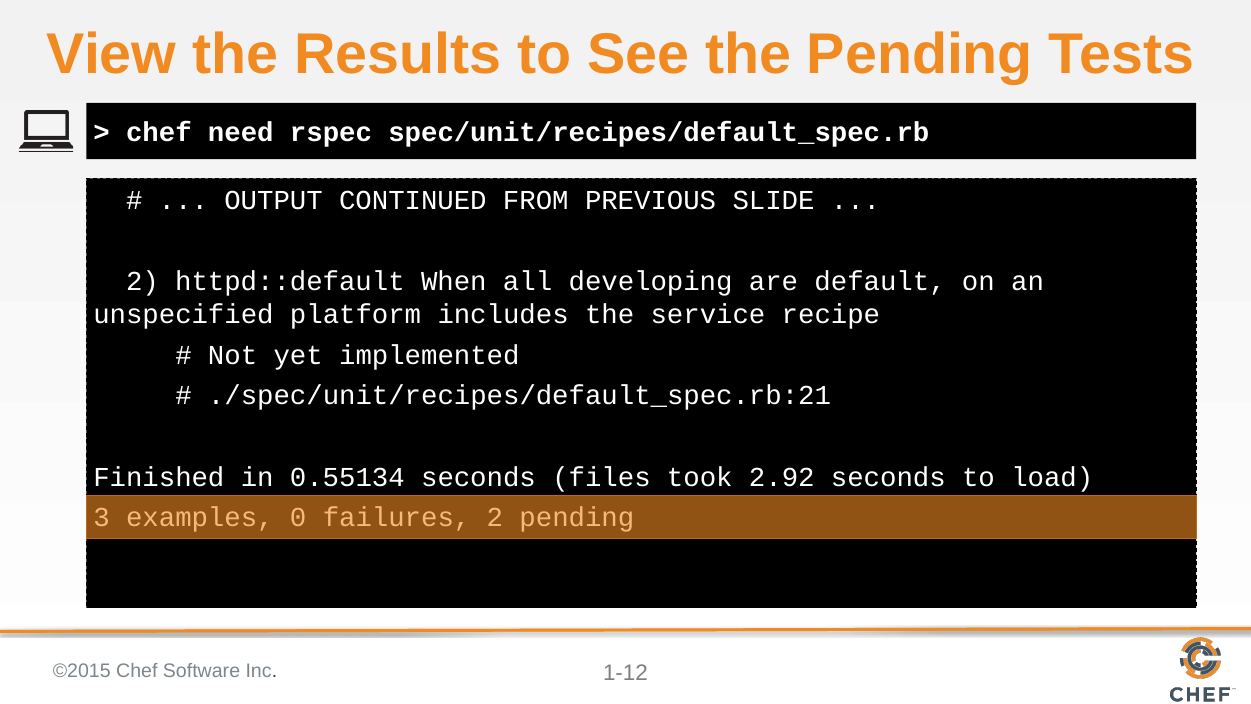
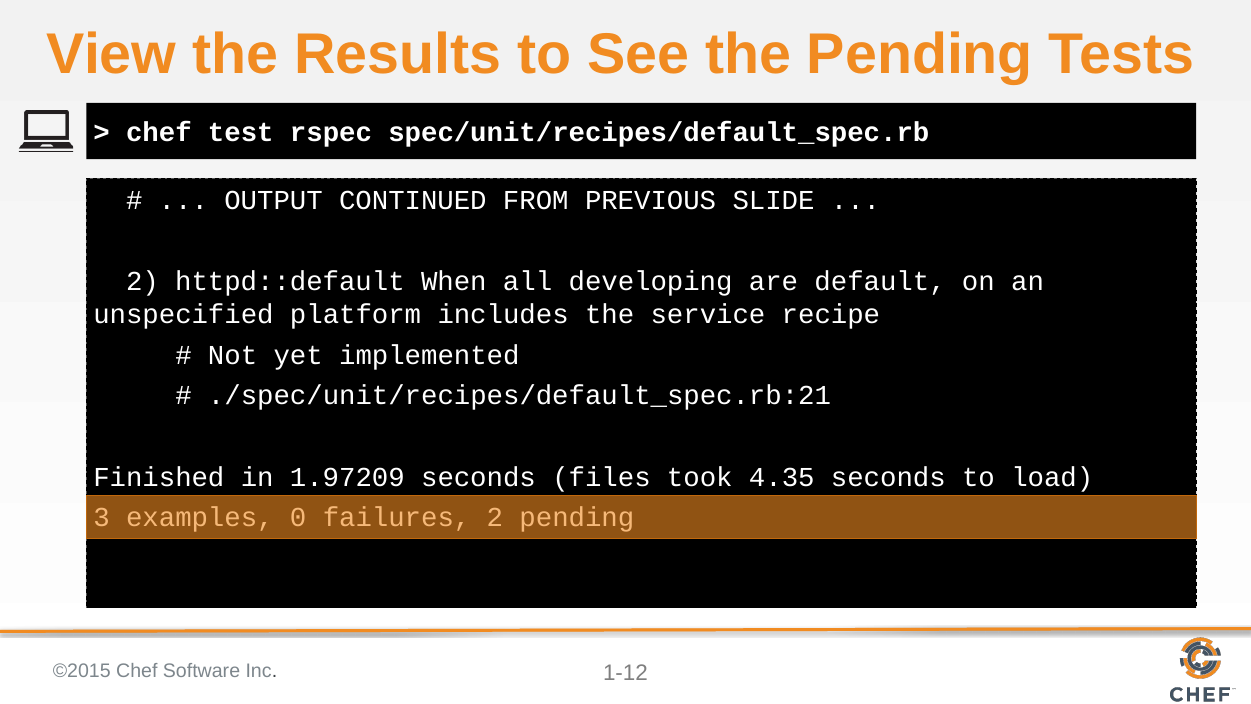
need: need -> test (241, 133)
0.55134: 0.55134 -> 1.97209 (347, 477)
2.92: 2.92 -> 4.35 (782, 477)
